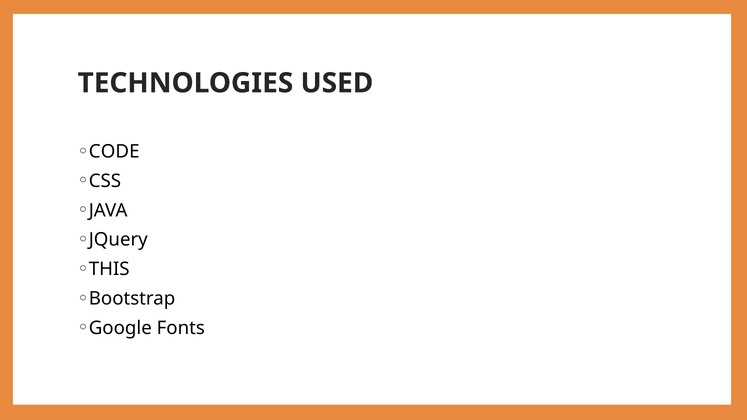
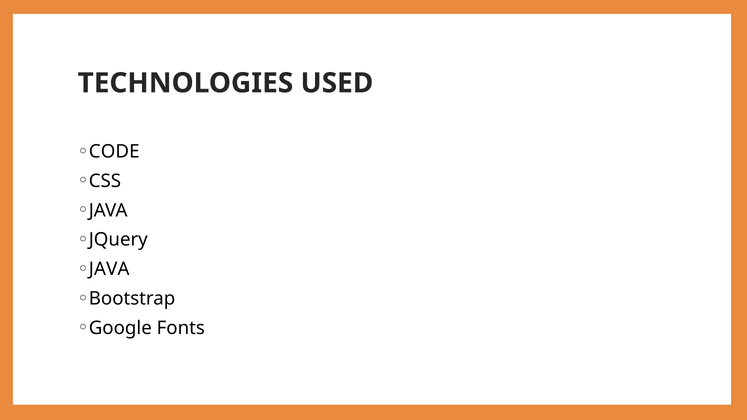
THIS: THIS -> JAVA (109, 269)
